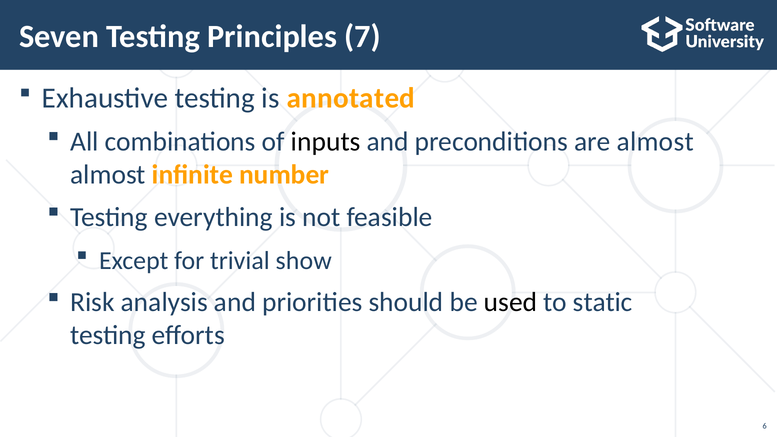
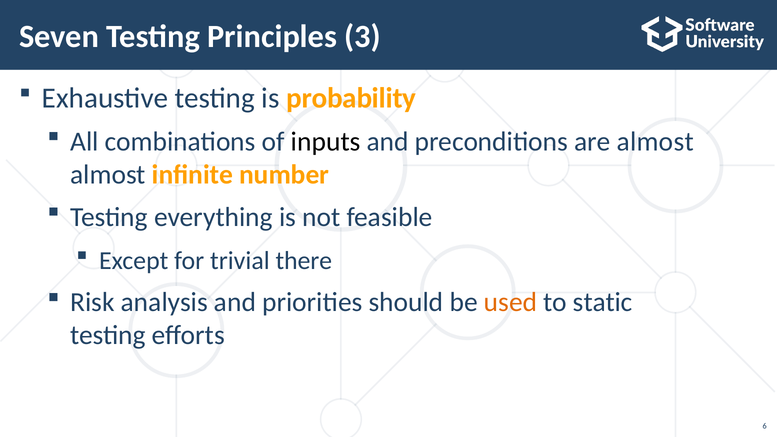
7: 7 -> 3 (362, 37)
annotated: annotated -> probability (351, 98)
show: show -> there (304, 261)
used colour: black -> orange (511, 302)
